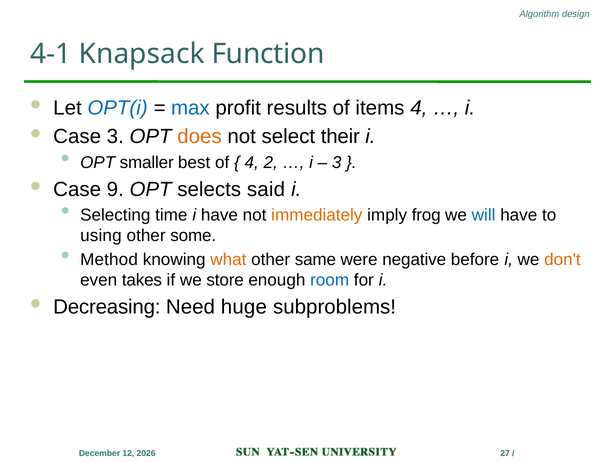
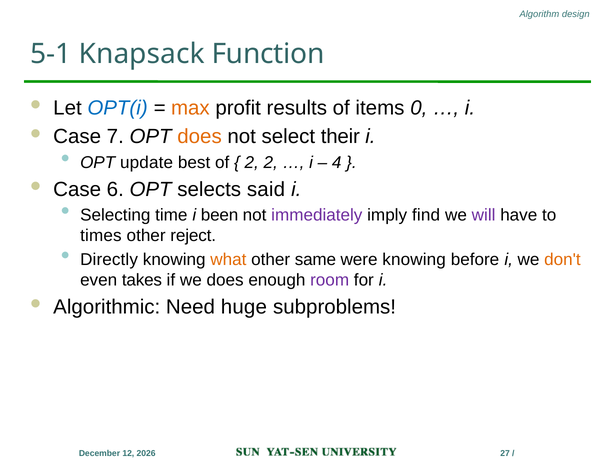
4-1: 4-1 -> 5-1 (51, 54)
max colour: blue -> orange (190, 108)
items 4: 4 -> 0 (419, 108)
Case 3: 3 -> 7 (115, 137)
smaller: smaller -> update (147, 163)
4: 4 -> 2 (252, 163)
3: 3 -> 4 (337, 163)
9: 9 -> 6 (115, 189)
i have: have -> been (220, 215)
immediately colour: orange -> purple (317, 215)
frog: frog -> find (426, 215)
will colour: blue -> purple (484, 215)
using: using -> times (101, 236)
some: some -> reject (193, 236)
Method: Method -> Directly (109, 260)
were negative: negative -> knowing (414, 260)
we store: store -> does (225, 280)
room colour: blue -> purple (330, 280)
Decreasing: Decreasing -> Algorithmic (107, 307)
